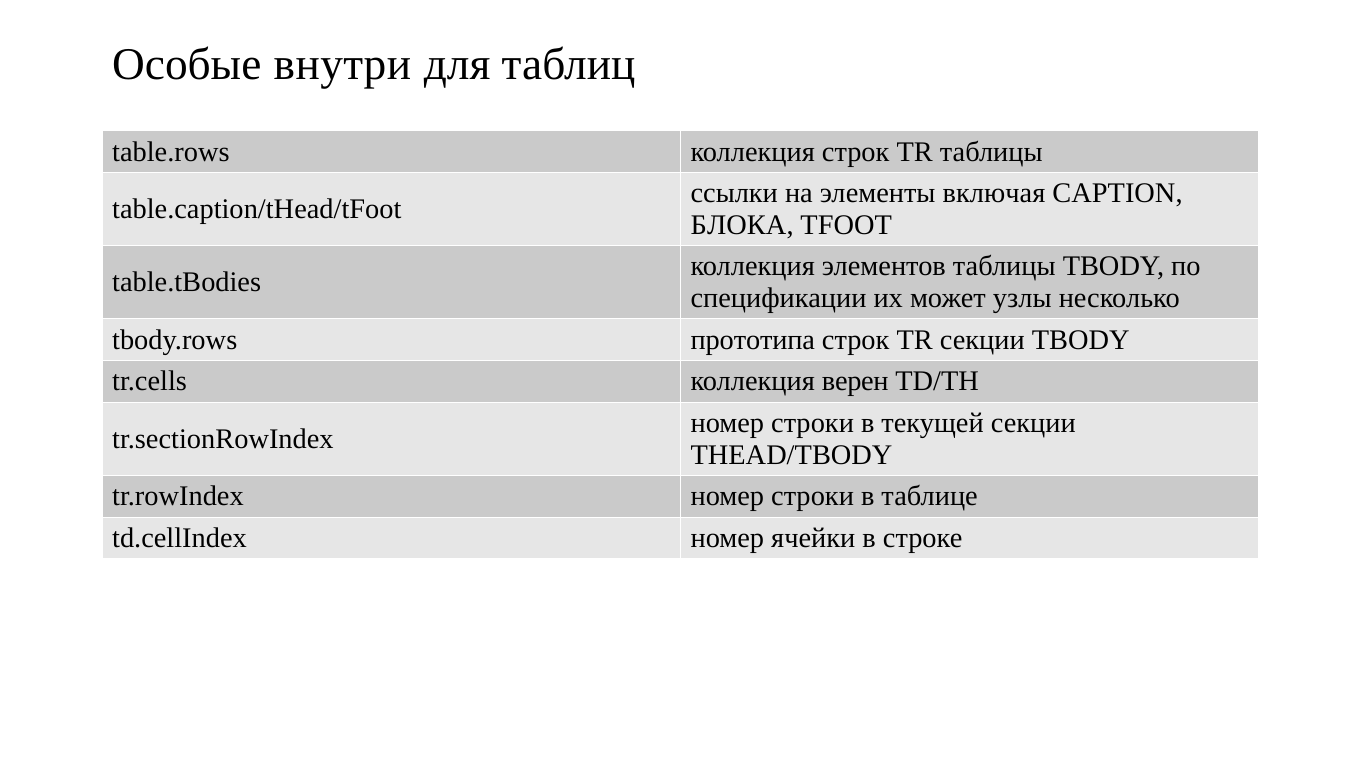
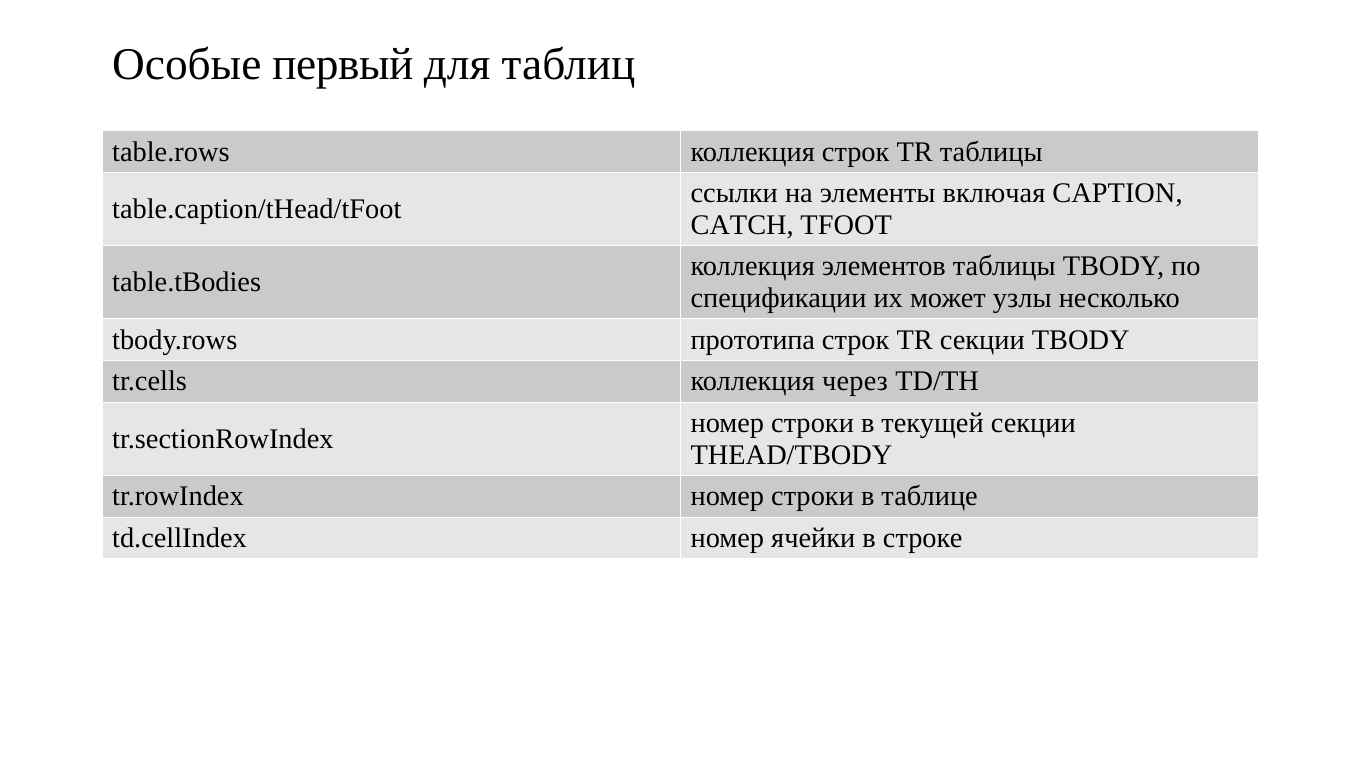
внутри: внутри -> первый (343, 65)
БЛОКА: БЛОКА -> CATCH (742, 225)
верен: верен -> через (855, 381)
